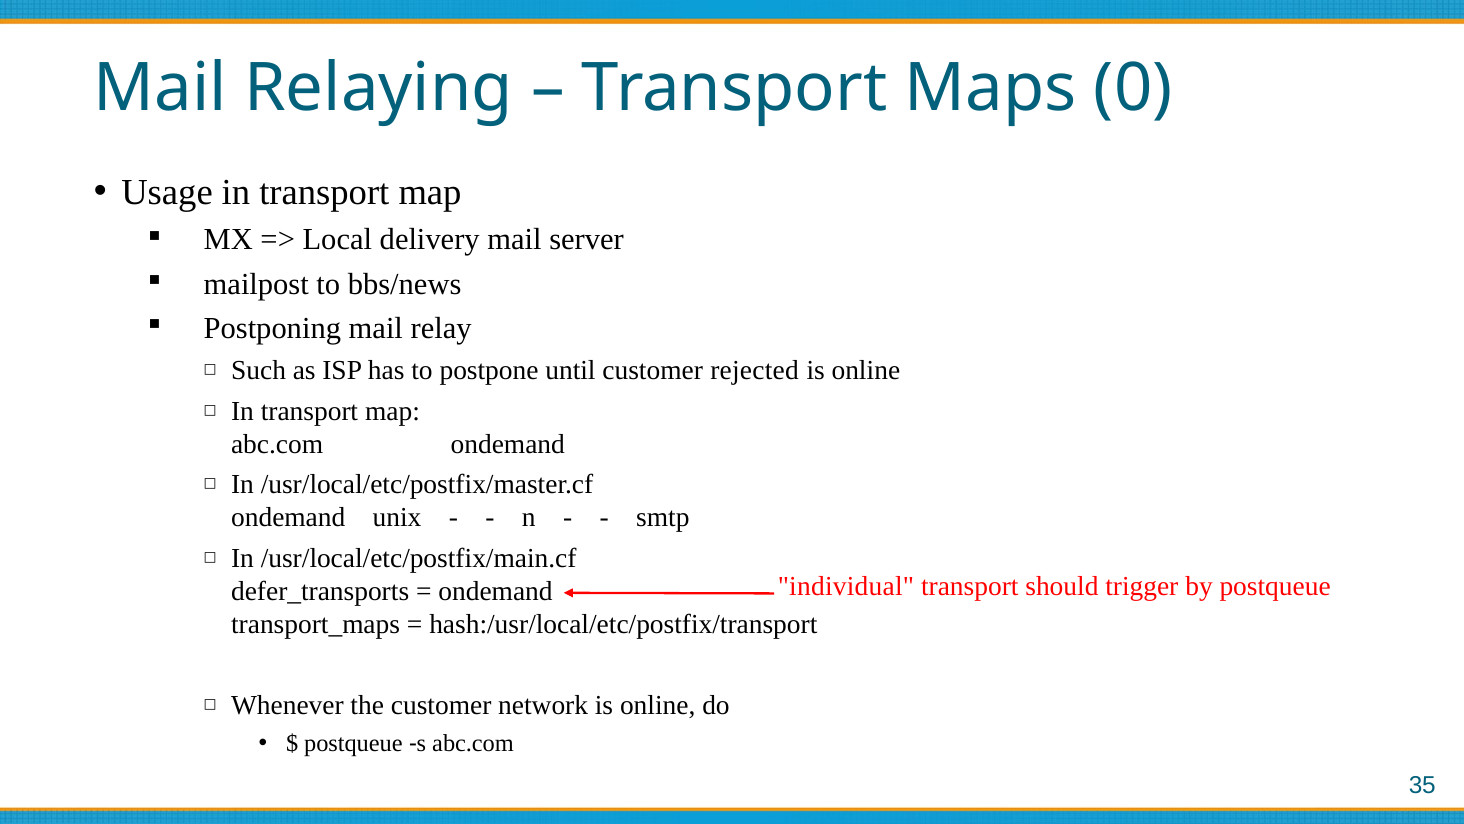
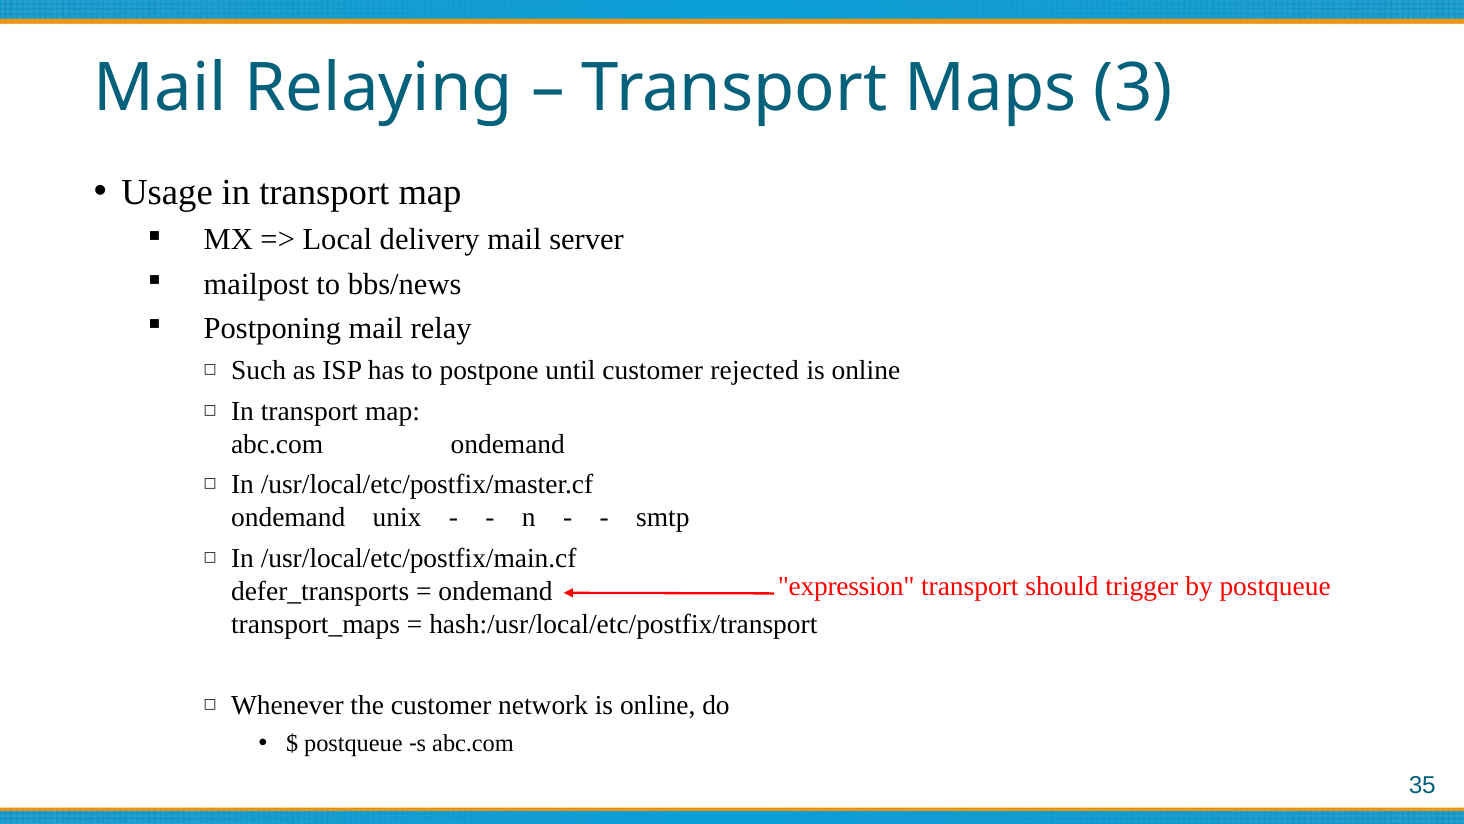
0: 0 -> 3 (1133, 89)
individual: individual -> expression (846, 586)
